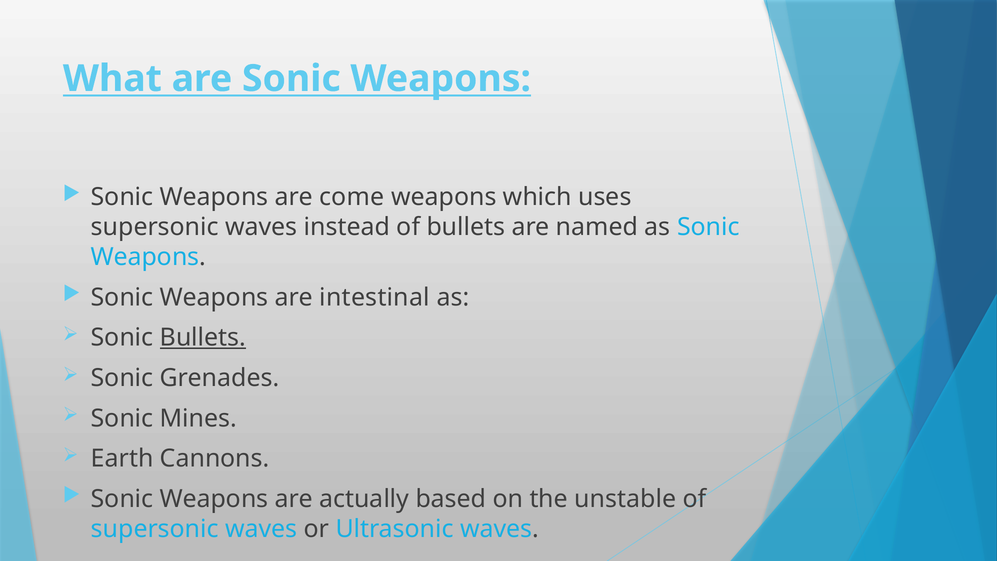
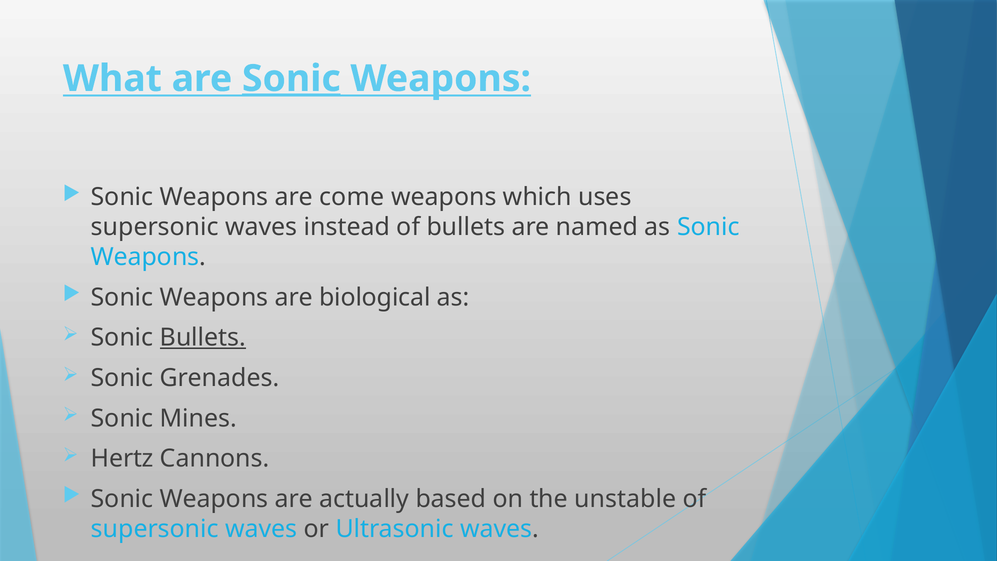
Sonic underline: none -> present (291, 79)
intestinal: intestinal -> biological (375, 297)
Earth: Earth -> Hertz (122, 458)
